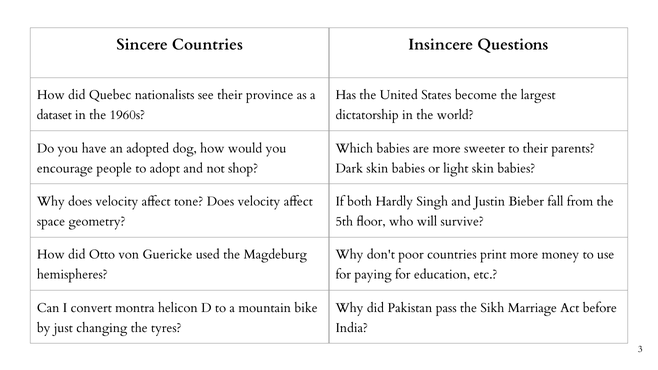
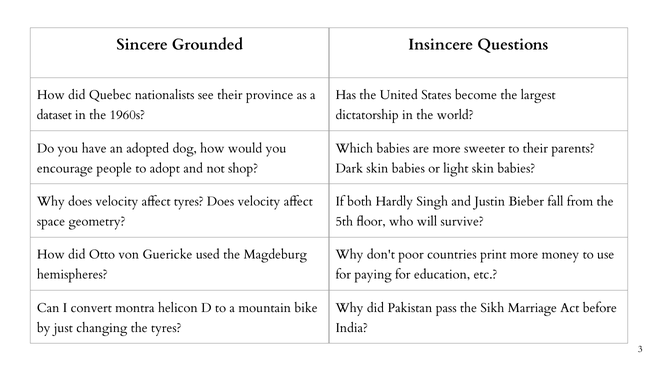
Sincere Countries: Countries -> Grounded (208, 45)
affect tone: tone -> tyres (189, 202)
